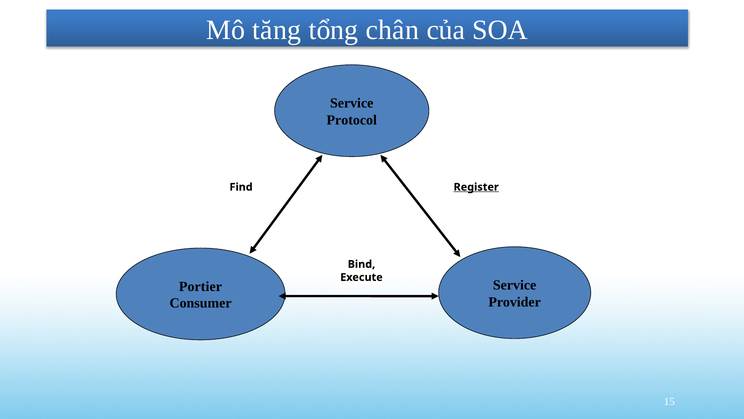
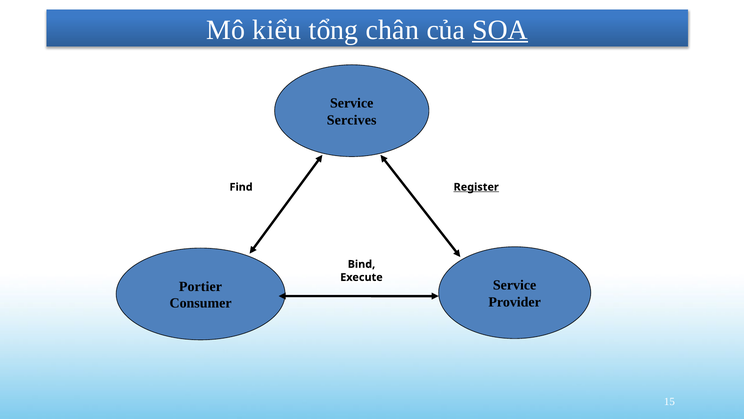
tăng: tăng -> kiểu (277, 30)
SOA underline: none -> present (500, 30)
Protocol: Protocol -> Sercives (352, 120)
